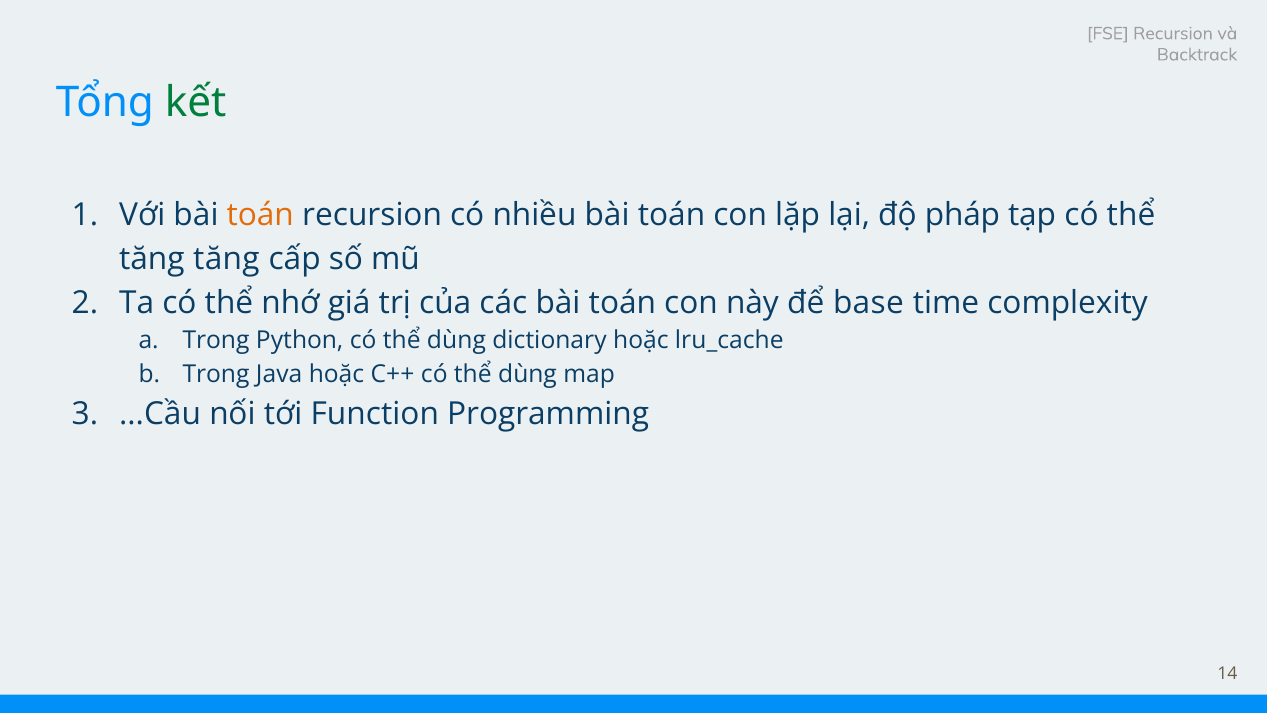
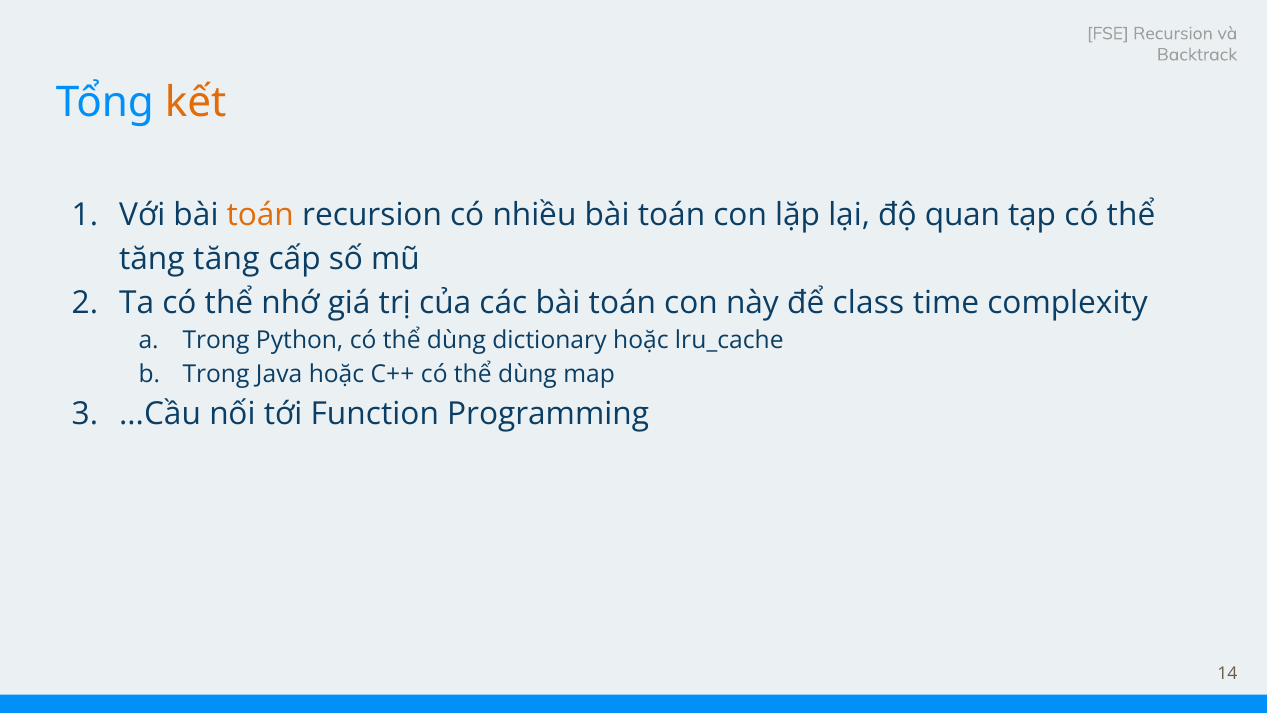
kết colour: green -> orange (196, 103)
pháp: pháp -> quan (962, 215)
base: base -> class (868, 302)
